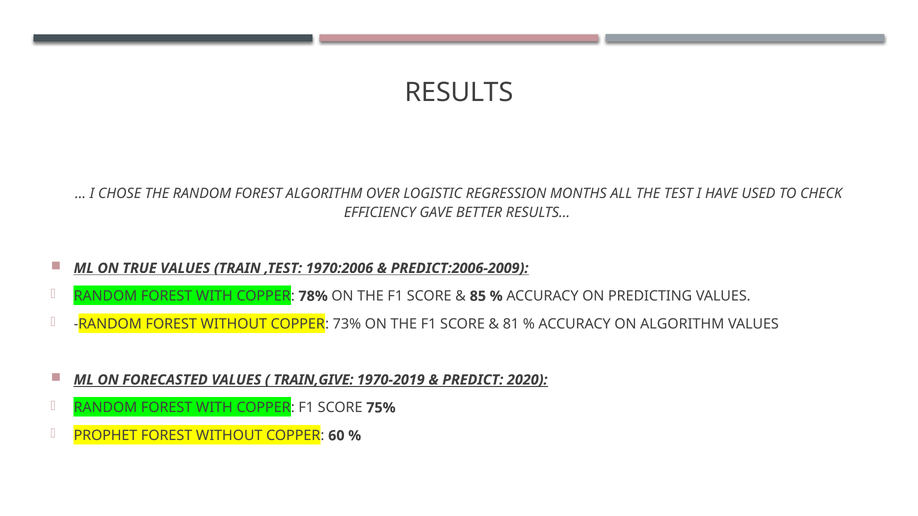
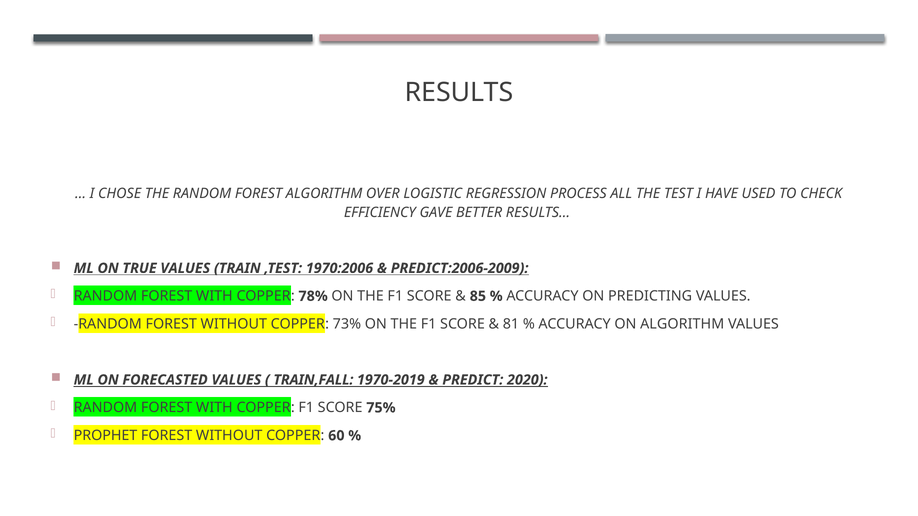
MONTHS: MONTHS -> PROCESS (578, 194)
TRAIN,GIVE: TRAIN,GIVE -> TRAIN,FALL (313, 380)
